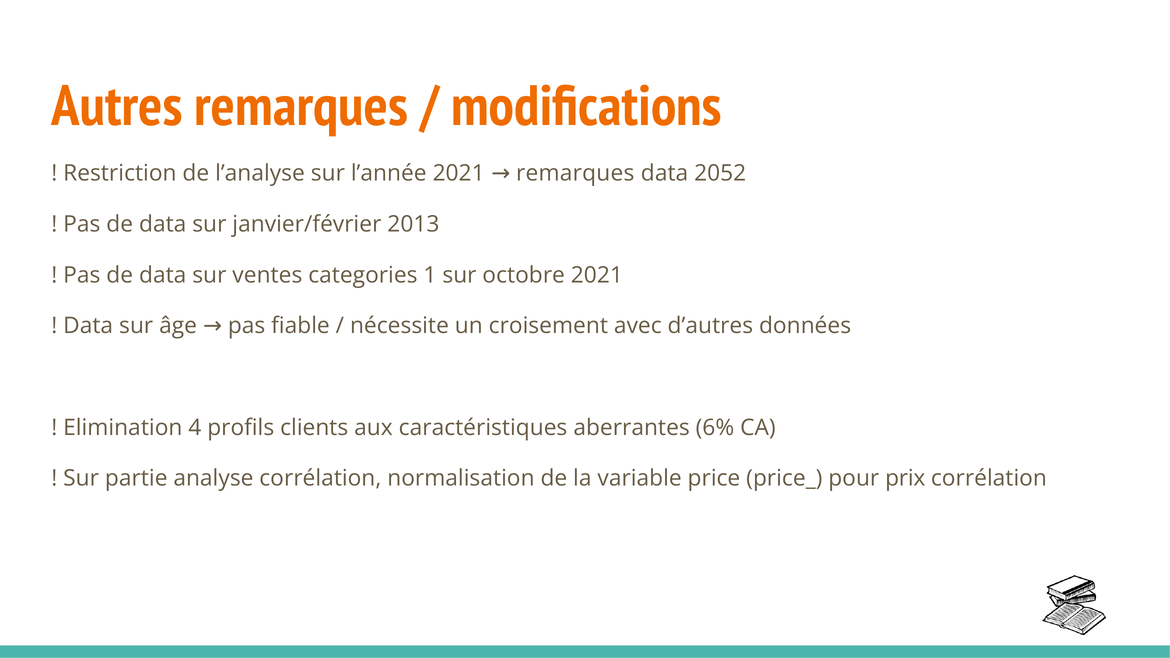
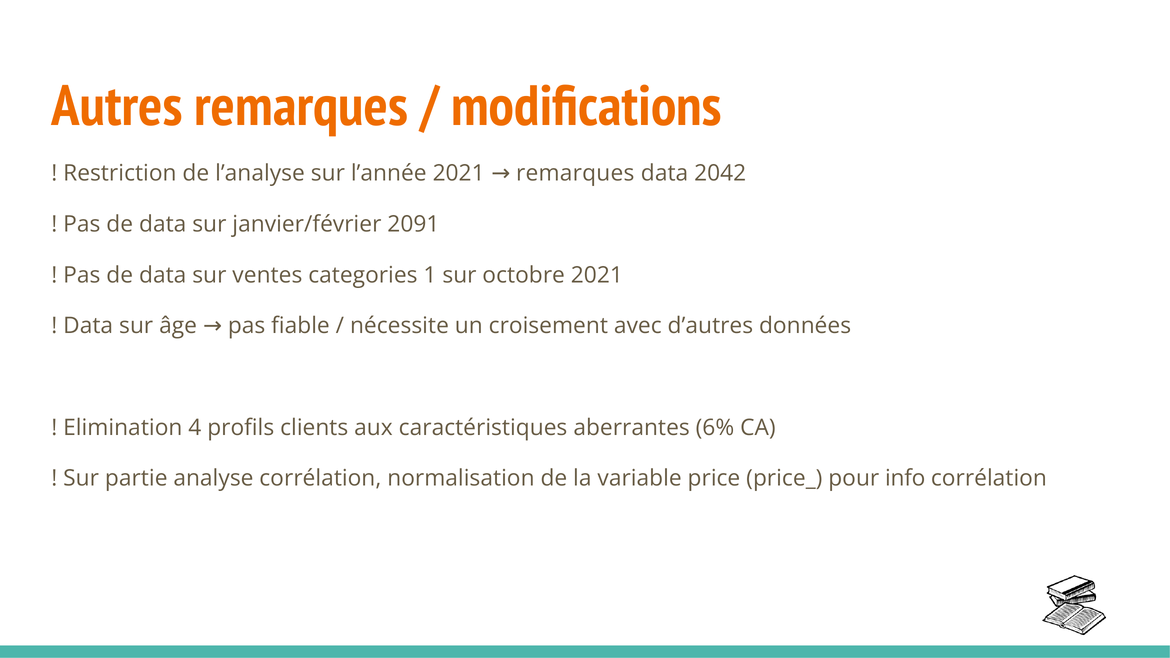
2052: 2052 -> 2042 (720, 173)
2013: 2013 -> 2091 (413, 224)
prix: prix -> info (905, 479)
